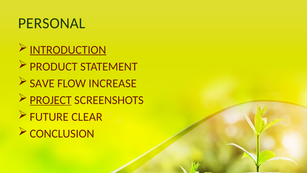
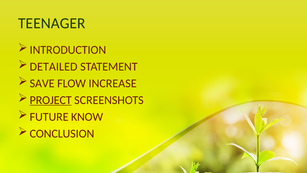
PERSONAL: PERSONAL -> TEENAGER (52, 23)
INTRODUCTION underline: present -> none (68, 50)
PRODUCT: PRODUCT -> DETAILED (54, 66)
CLEAR: CLEAR -> KNOW (87, 117)
